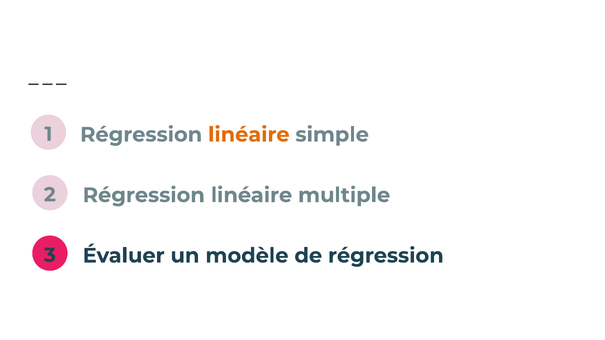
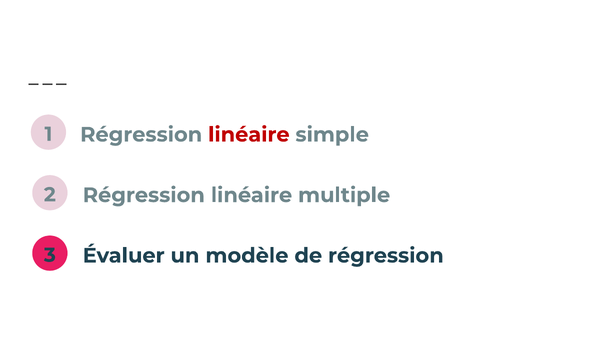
linéaire colour: orange -> red (249, 135)
